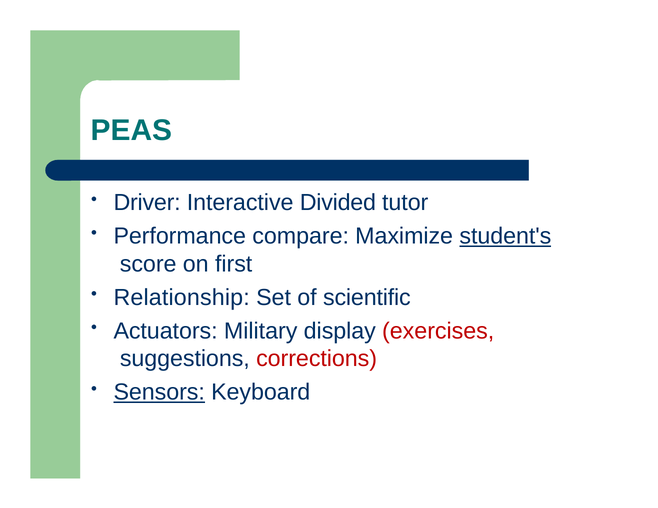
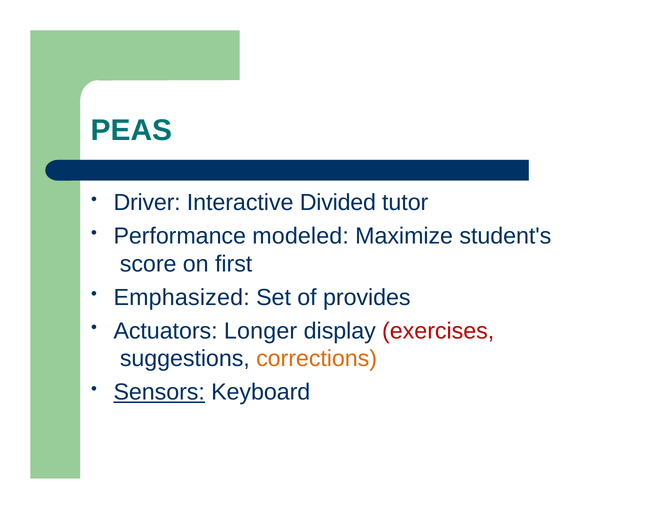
compare: compare -> modeled (301, 236)
student's underline: present -> none (505, 236)
Relationship: Relationship -> Emphasized (182, 298)
scientific: scientific -> provides (367, 298)
Military: Military -> Longer (261, 331)
corrections colour: red -> orange (317, 359)
